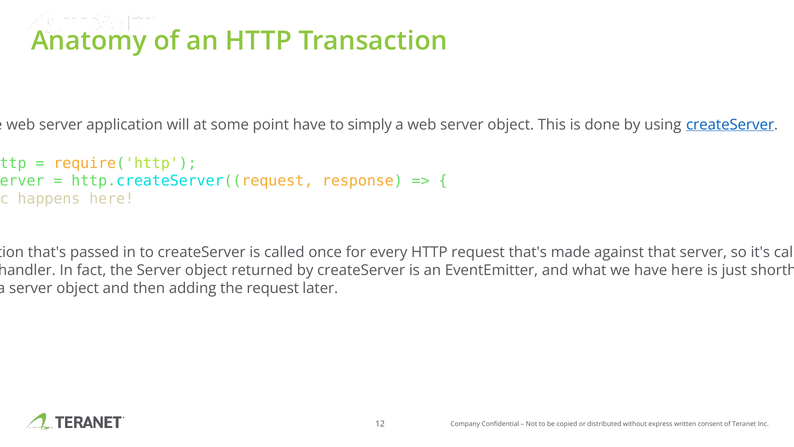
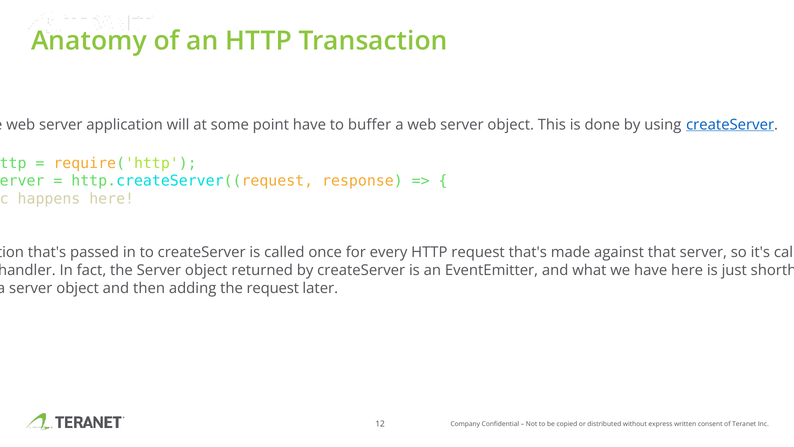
simply: simply -> buffer (370, 125)
